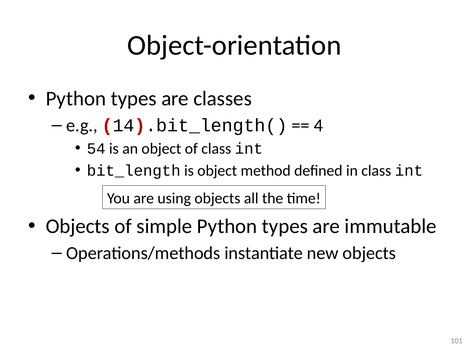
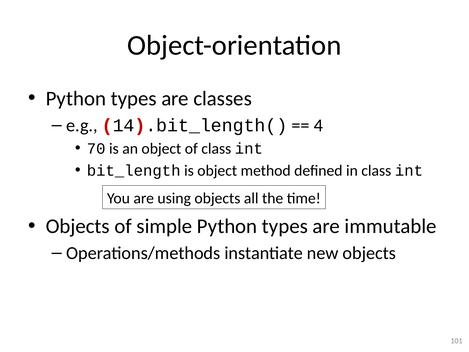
54: 54 -> 70 (96, 149)
